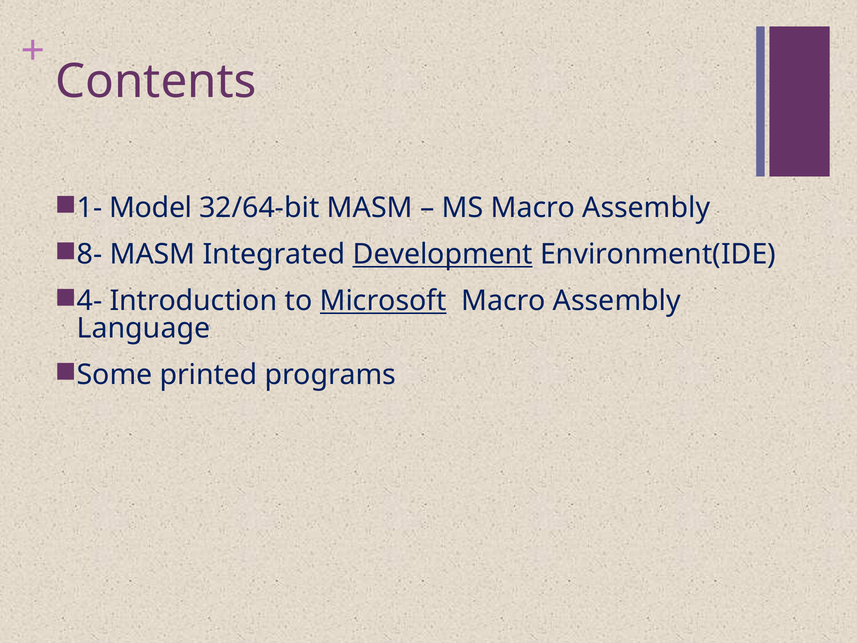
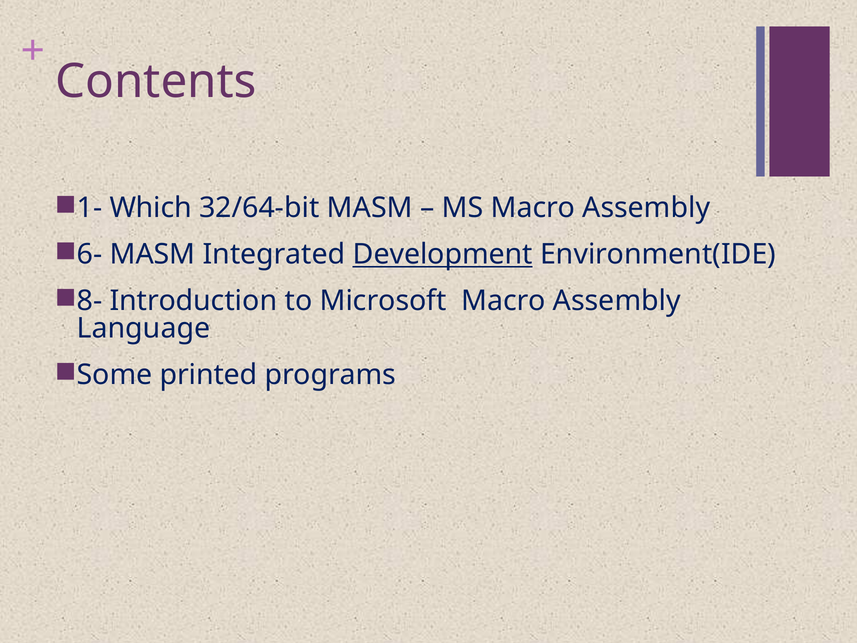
Model: Model -> Which (151, 208)
8-: 8- -> 6- (89, 254)
4-: 4- -> 8- (89, 301)
Microsoft underline: present -> none (383, 301)
